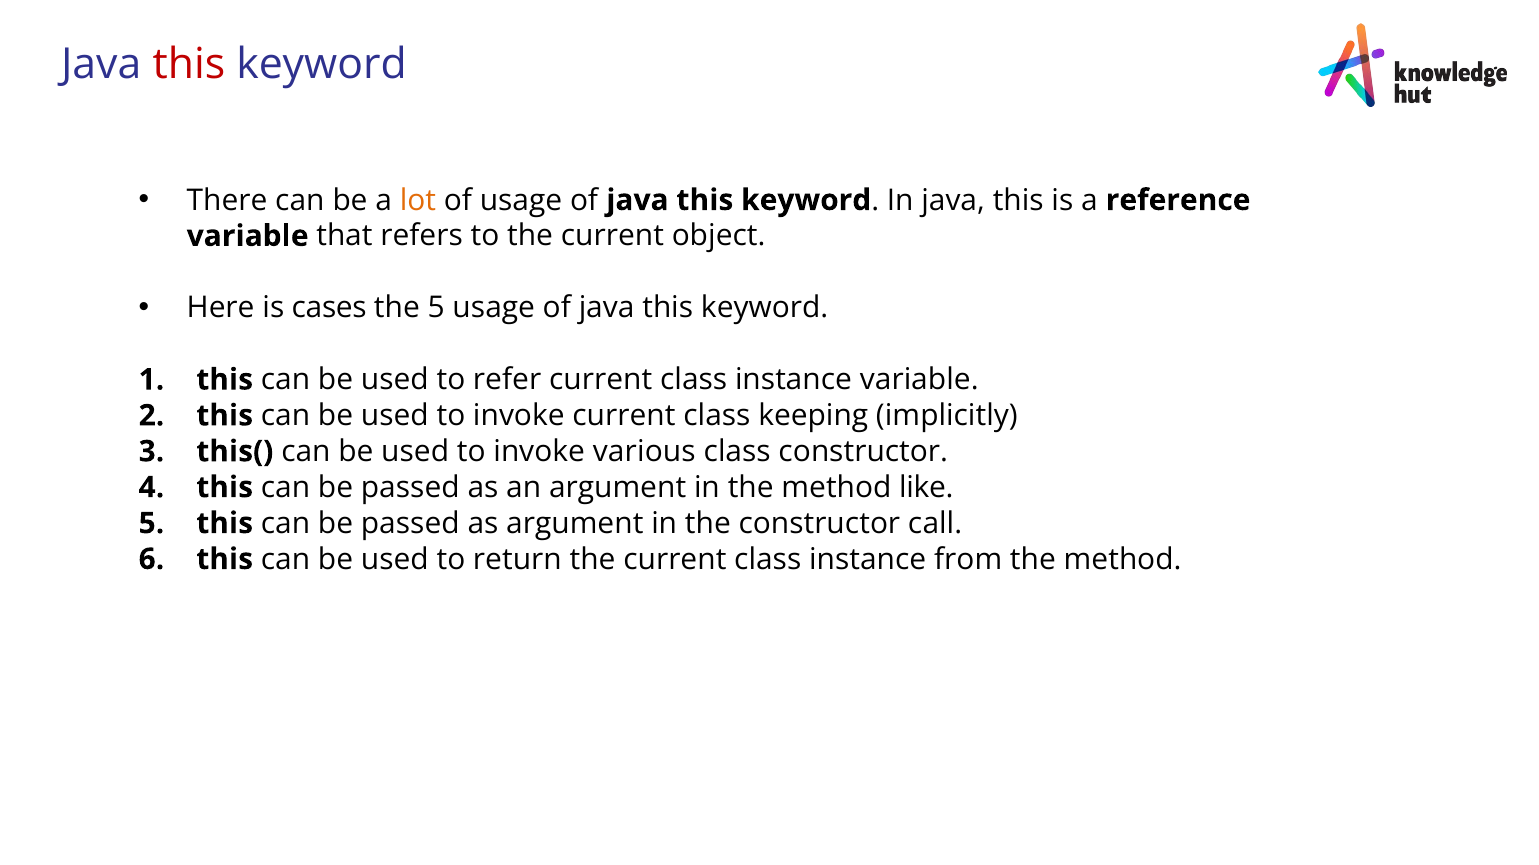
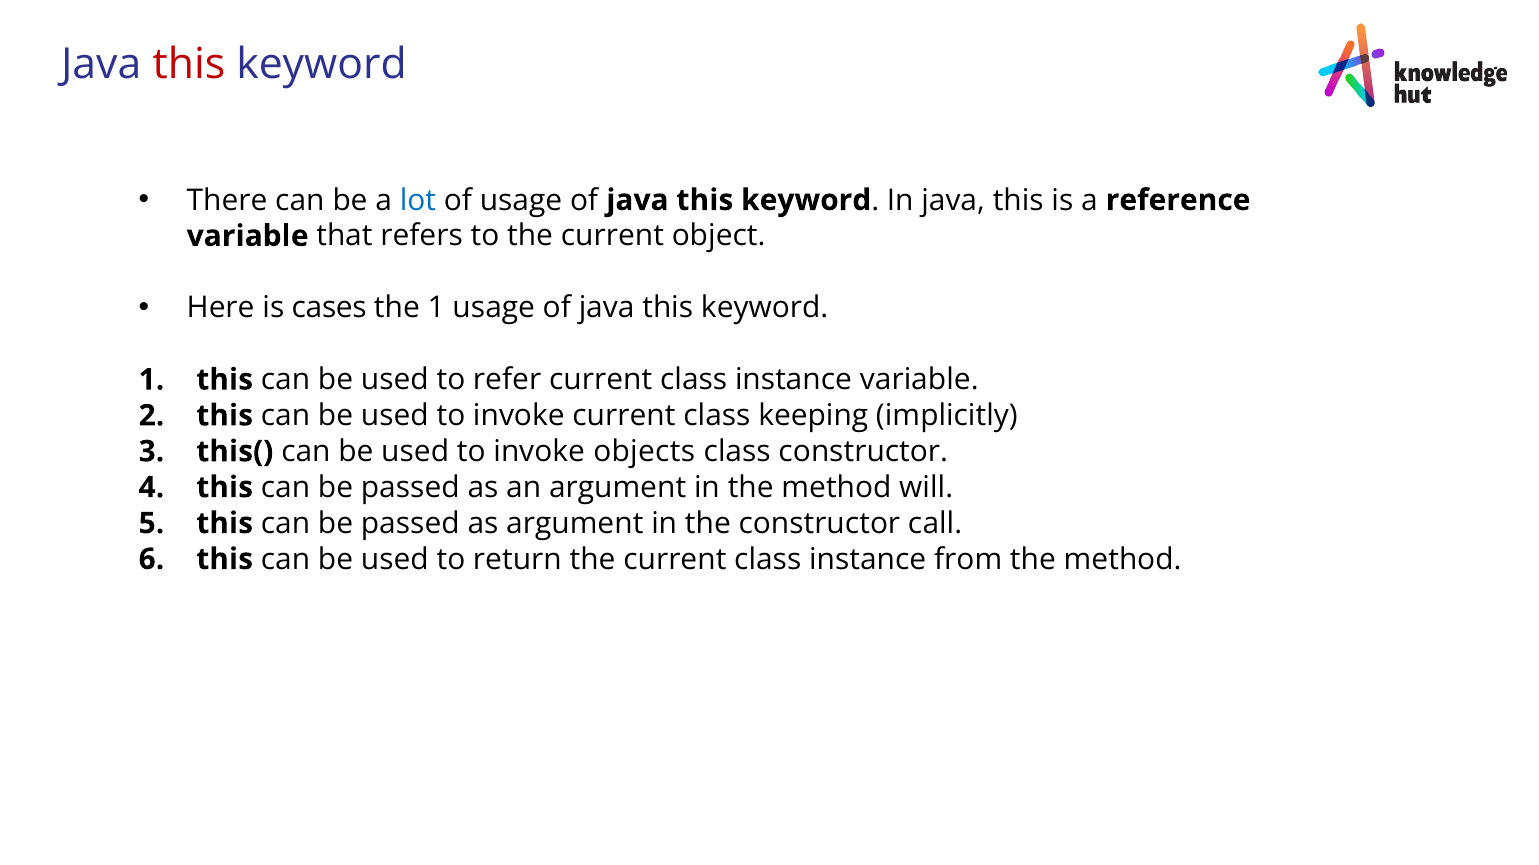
lot colour: orange -> blue (418, 200)
the 5: 5 -> 1 (436, 308)
various: various -> objects (644, 452)
like: like -> will (926, 488)
